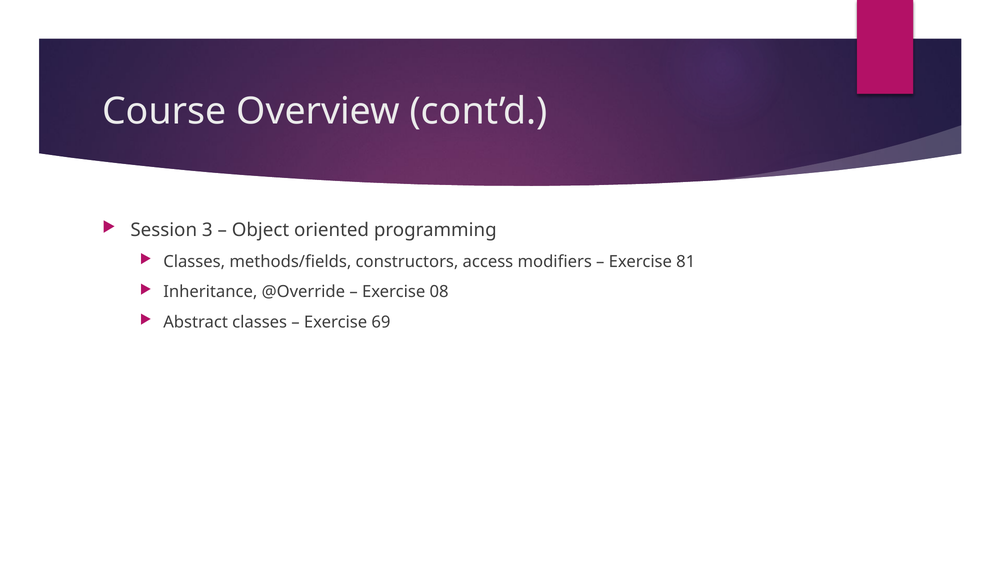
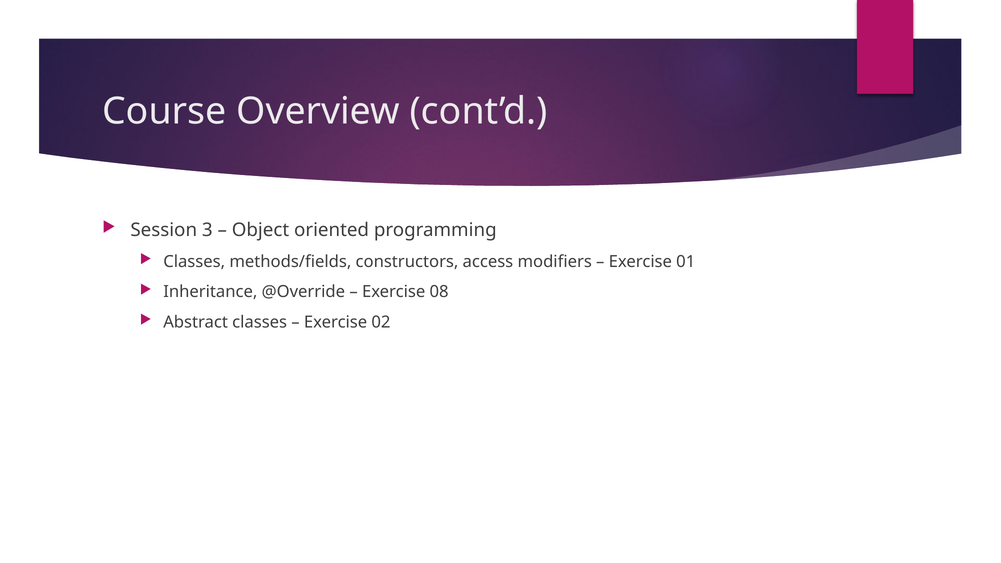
81: 81 -> 01 (686, 262)
69: 69 -> 02 (381, 322)
